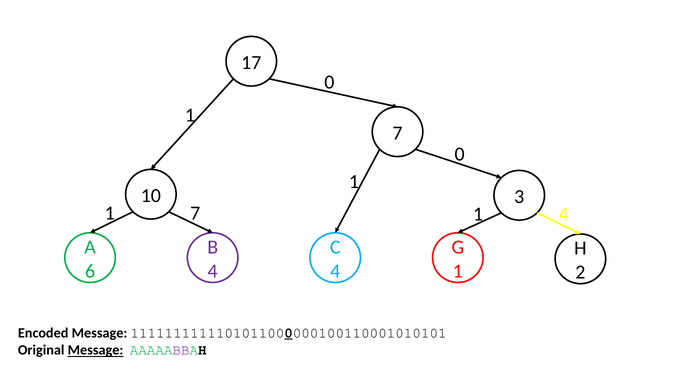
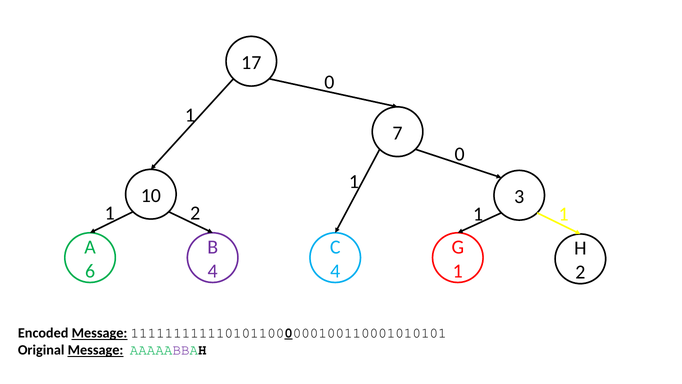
1 7: 7 -> 2 (195, 213)
1 4: 4 -> 1 (564, 214)
Message underline: none -> present (100, 333)
